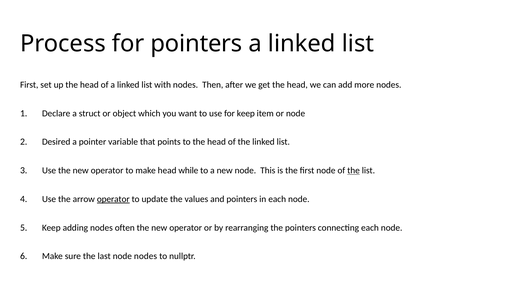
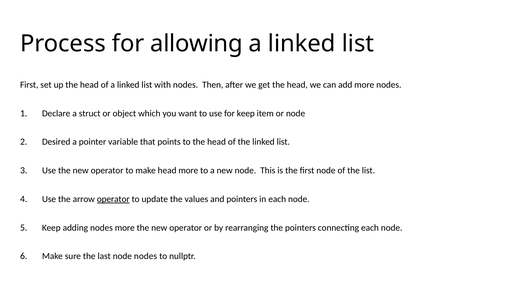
for pointers: pointers -> allowing (196, 44)
head while: while -> more (188, 170)
the underline: present -> none (354, 170)
nodes often: often -> more (125, 228)
